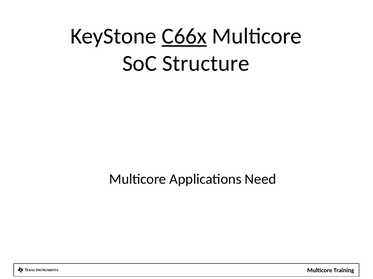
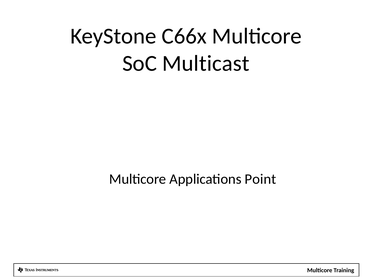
C66x underline: present -> none (184, 36)
Structure: Structure -> Multicast (206, 64)
Need: Need -> Point (260, 180)
